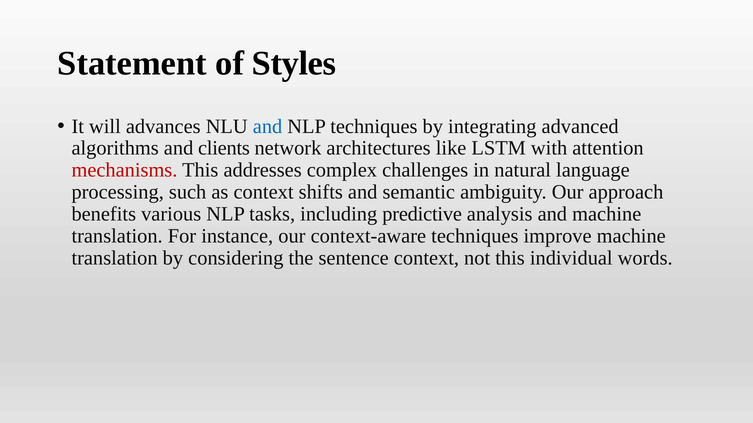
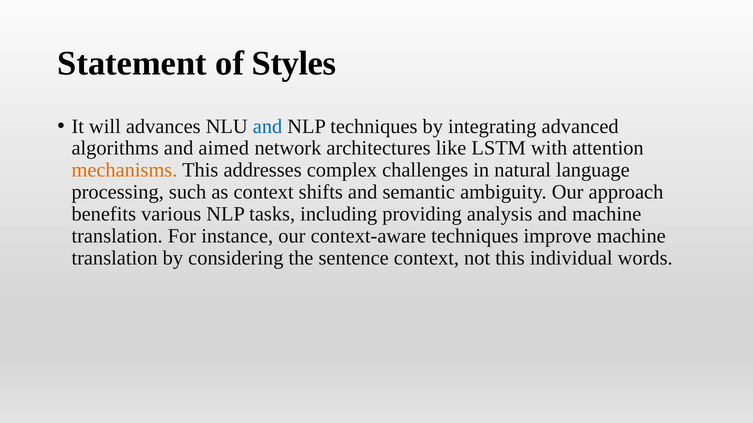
clients: clients -> aimed (224, 148)
mechanisms colour: red -> orange (124, 170)
predictive: predictive -> providing (422, 215)
